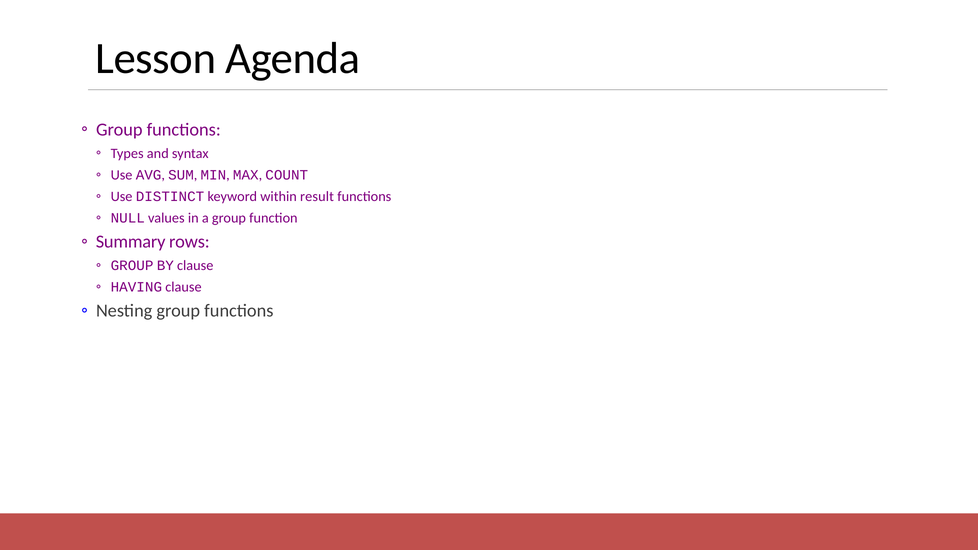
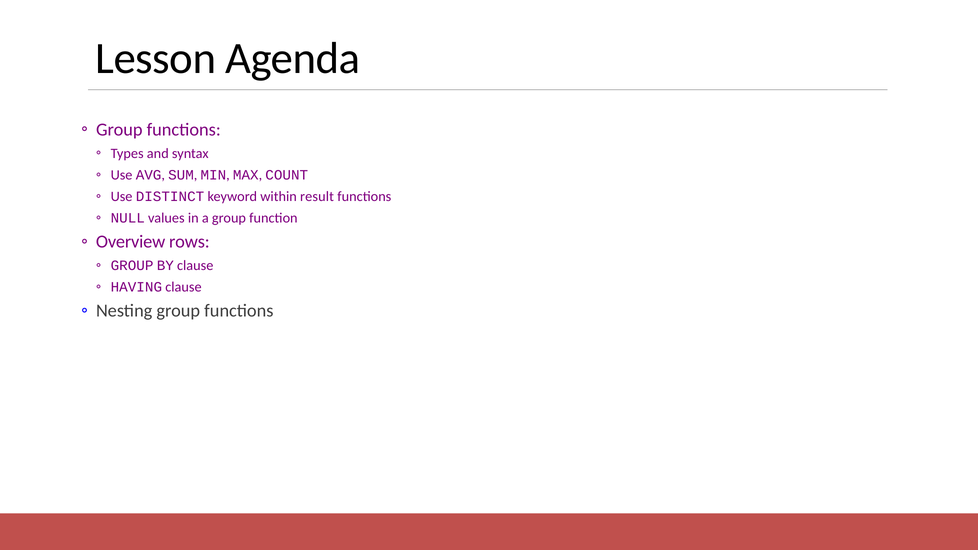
Summary: Summary -> Overview (131, 242)
